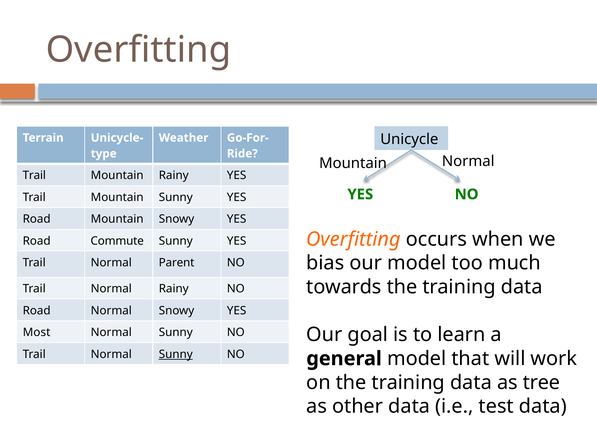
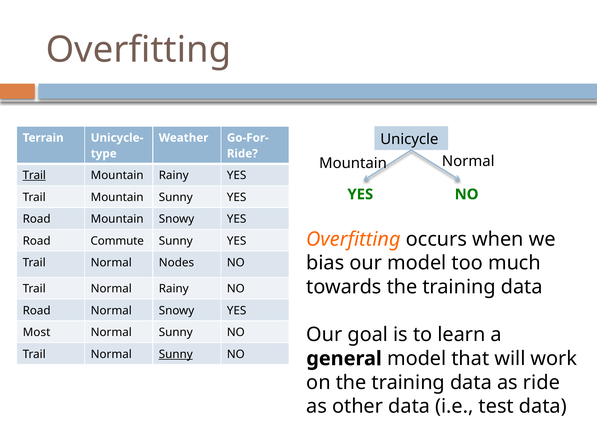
Trail underline: none -> present (34, 175)
Parent: Parent -> Nodes (176, 263)
as tree: tree -> ride (541, 382)
